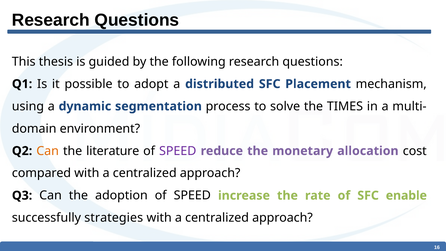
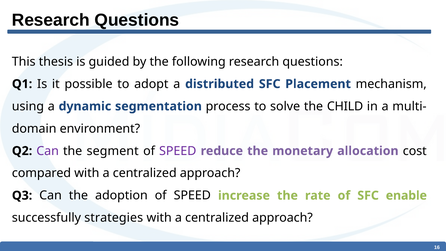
TIMES: TIMES -> CHILD (345, 106)
Can colour: orange -> purple (48, 151)
literature: literature -> segment (113, 151)
